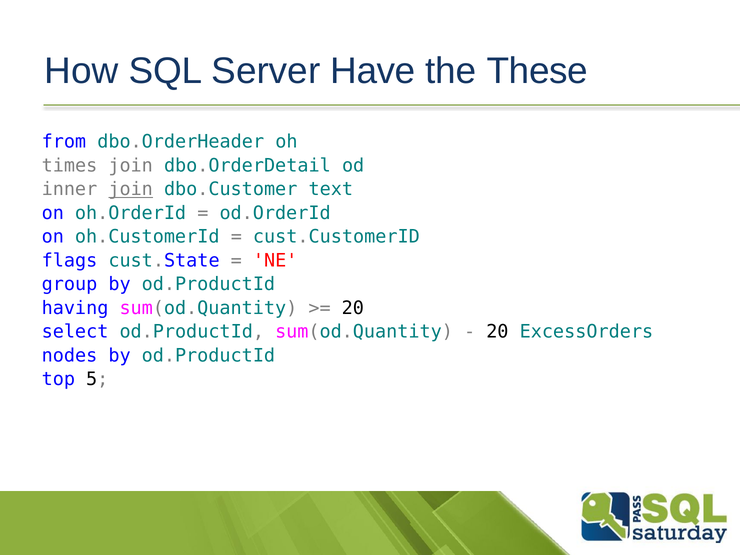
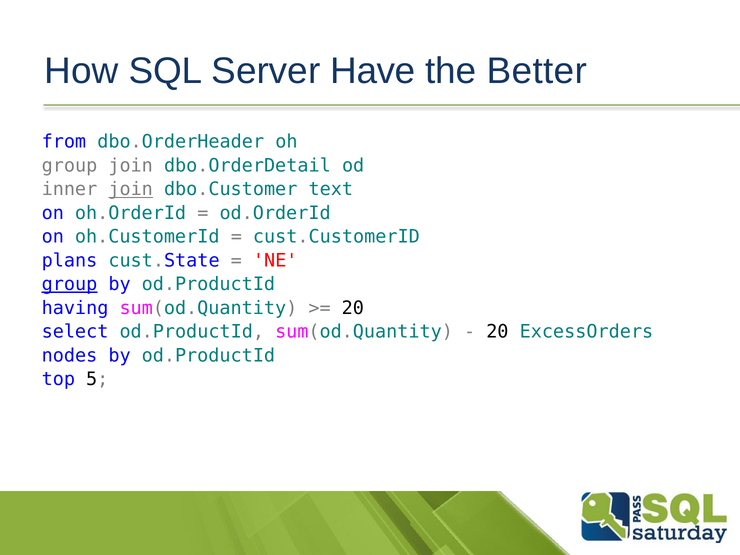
These: These -> Better (537, 71)
times: times -> group (70, 166)
flags: flags -> plans (70, 261)
group underline: none -> present (70, 284)
